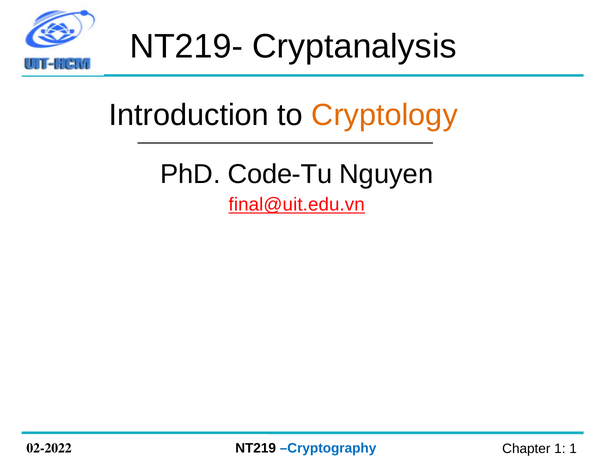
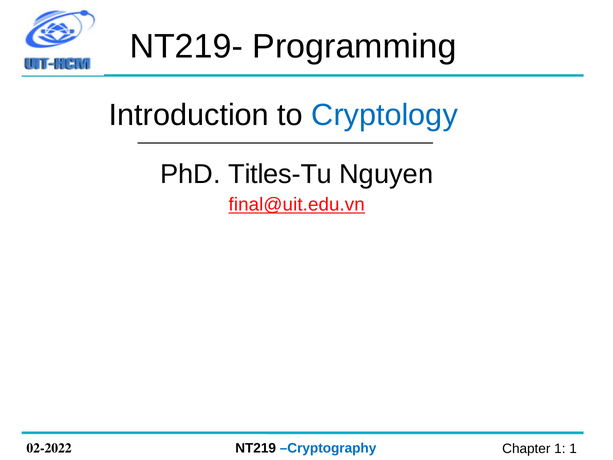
Cryptanalysis: Cryptanalysis -> Programming (354, 46)
Cryptology colour: orange -> blue (385, 115)
Code-Tu: Code-Tu -> Titles-Tu (280, 174)
